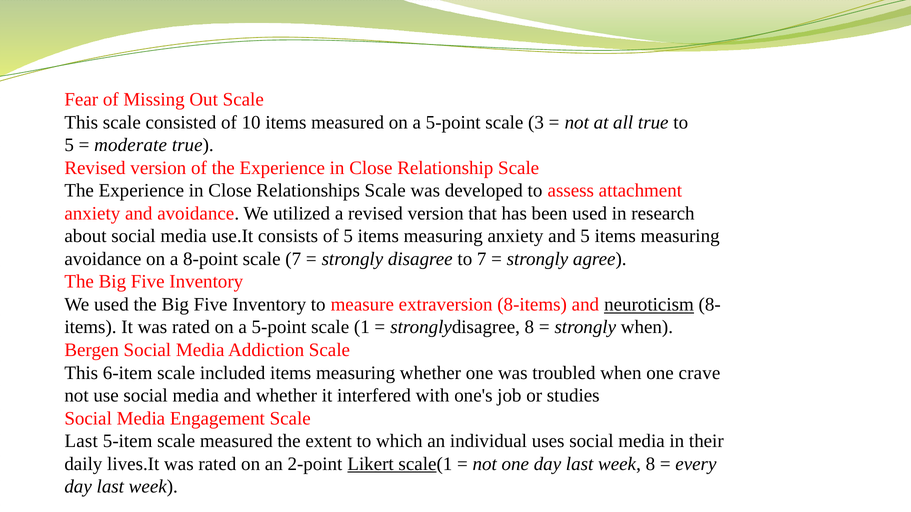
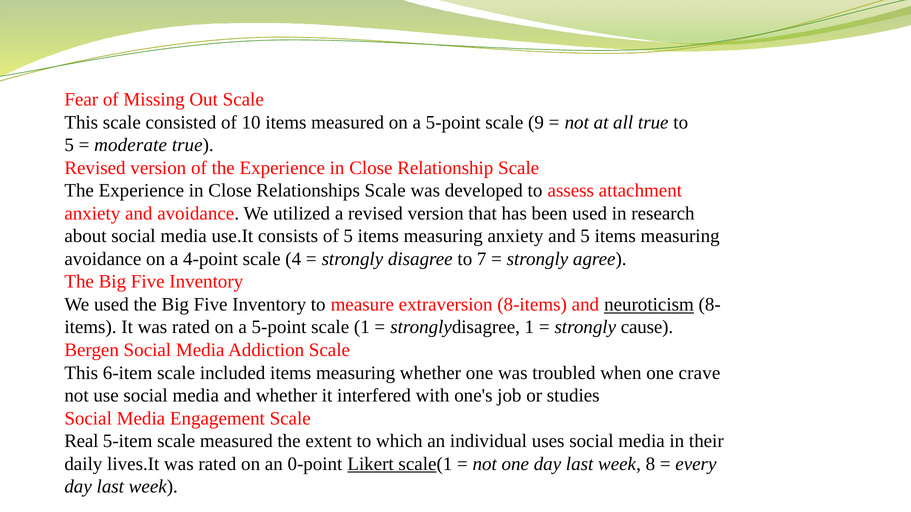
3: 3 -> 9 (536, 122)
8-point: 8-point -> 4-point (211, 259)
scale 7: 7 -> 4 (293, 259)
stronglydisagree 8: 8 -> 1 (529, 328)
strongly when: when -> cause (647, 328)
Last: Last -> Real (81, 441)
2-point: 2-point -> 0-point (315, 464)
